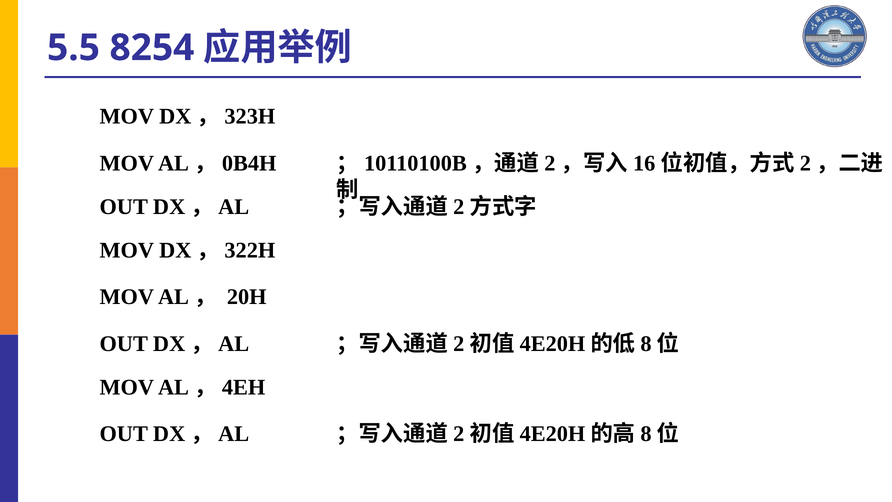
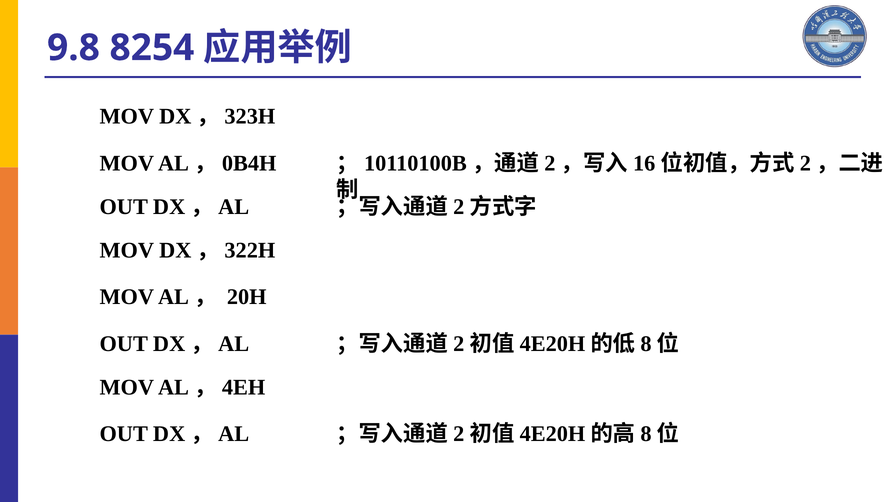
5.5: 5.5 -> 9.8 (73, 48)
